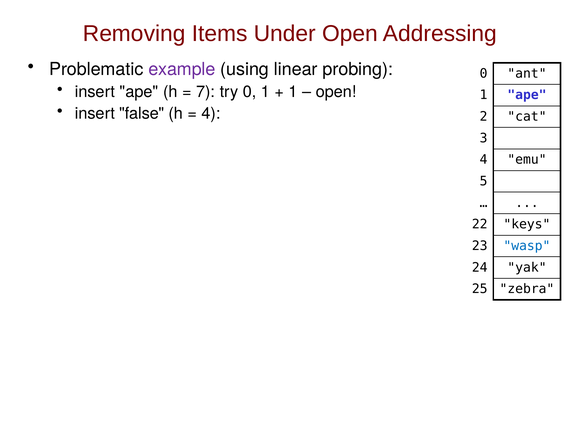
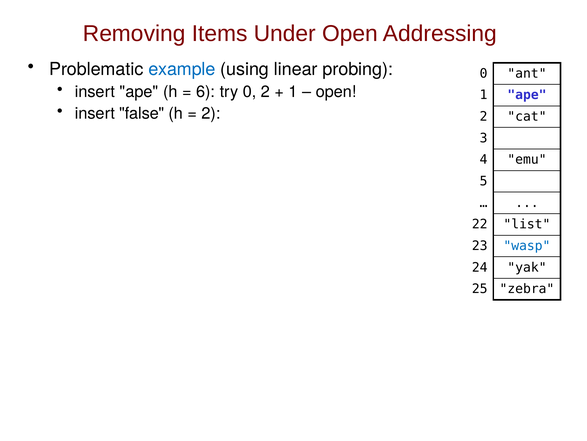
example colour: purple -> blue (182, 69)
7: 7 -> 6 (206, 92)
0 1: 1 -> 2 (265, 92)
4: 4 -> 2 (211, 113)
keys: keys -> list (527, 224)
